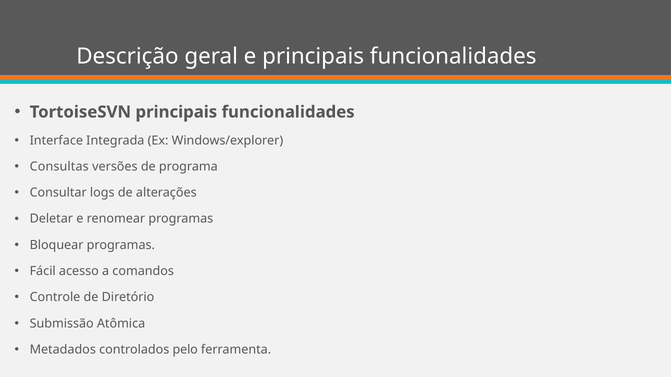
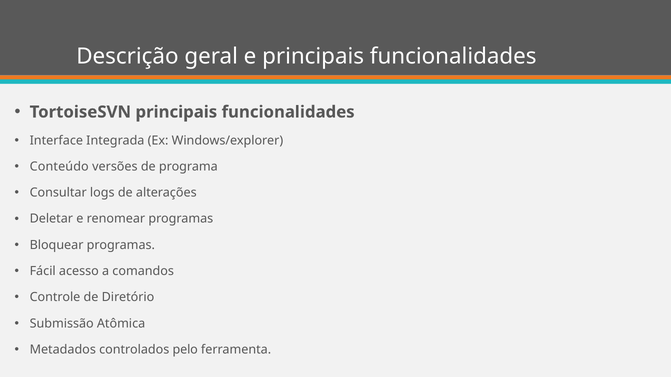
Consultas: Consultas -> Conteúdo (59, 167)
